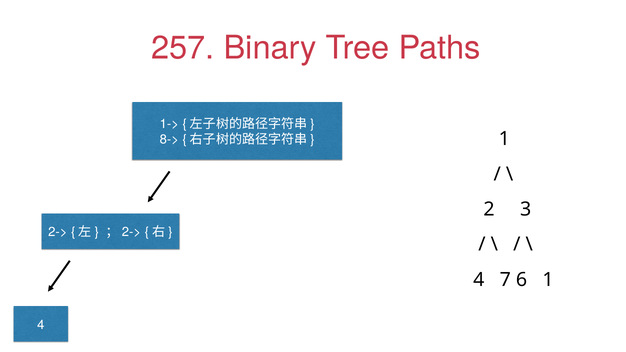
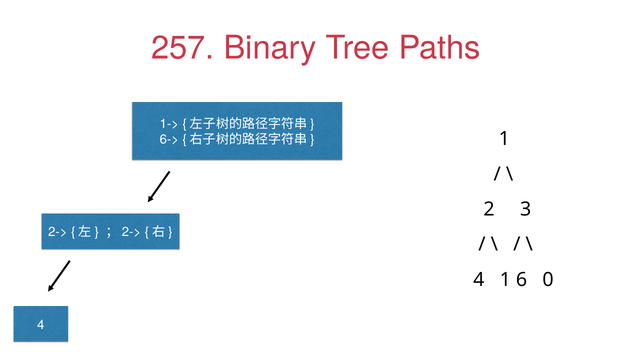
8->: 8-> -> 6-> (169, 140)
4 7: 7 -> 1 (505, 280)
6 1: 1 -> 0 (548, 280)
